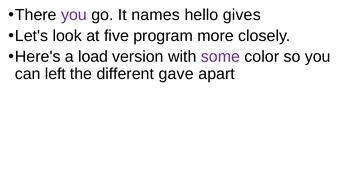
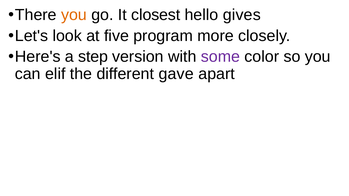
you colour: purple -> orange (74, 15)
names: names -> closest (156, 15)
load: load -> step (93, 57)
left: left -> elif (55, 74)
